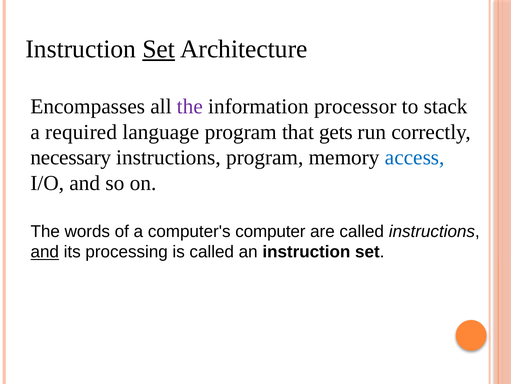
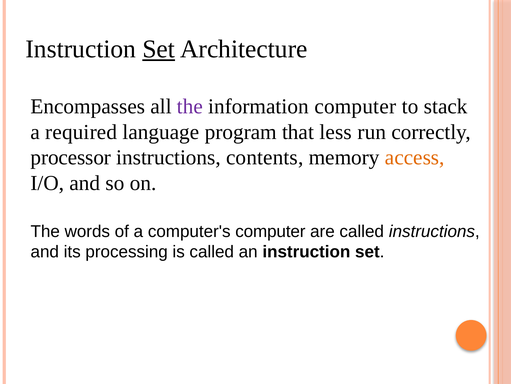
information processor: processor -> computer (355, 106)
gets: gets -> less (336, 132)
necessary: necessary -> processor (71, 157)
instructions program: program -> contents (265, 157)
access colour: blue -> orange (415, 157)
and underline: present -> none (45, 252)
